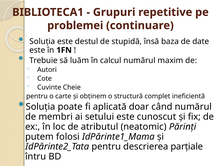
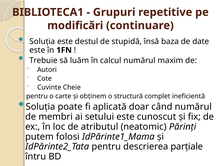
problemei: problemei -> modificări (75, 25)
